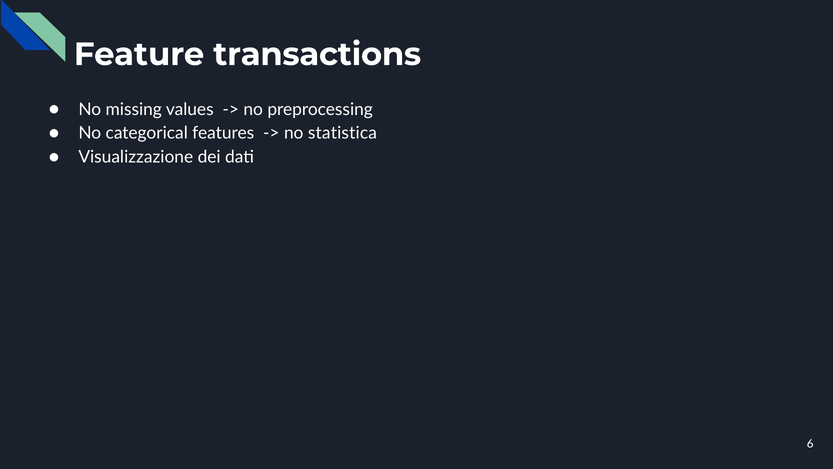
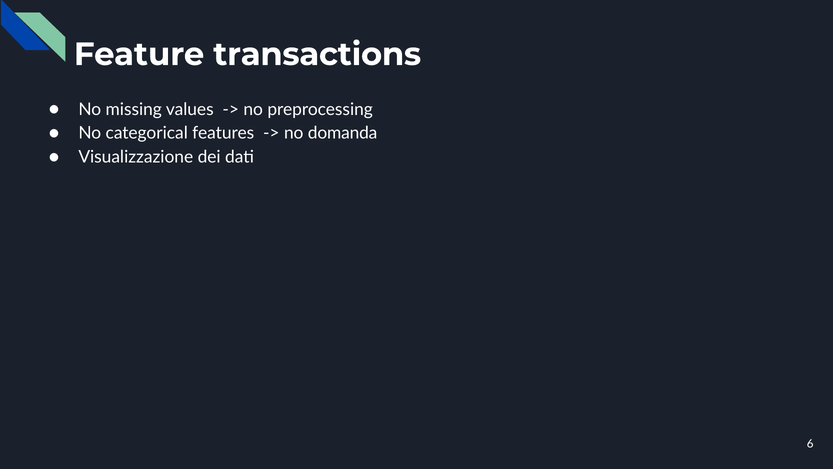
statistica: statistica -> domanda (343, 133)
